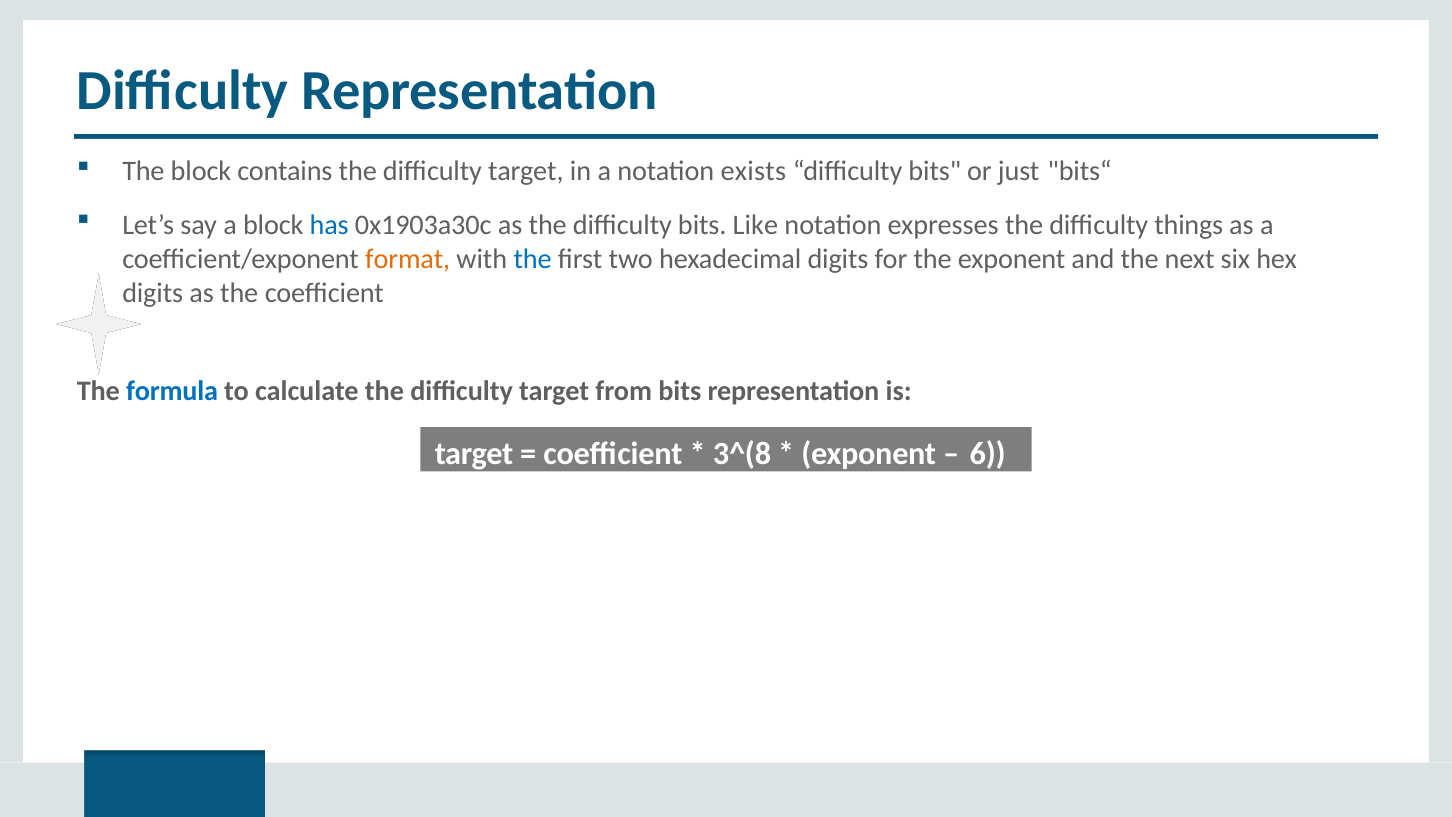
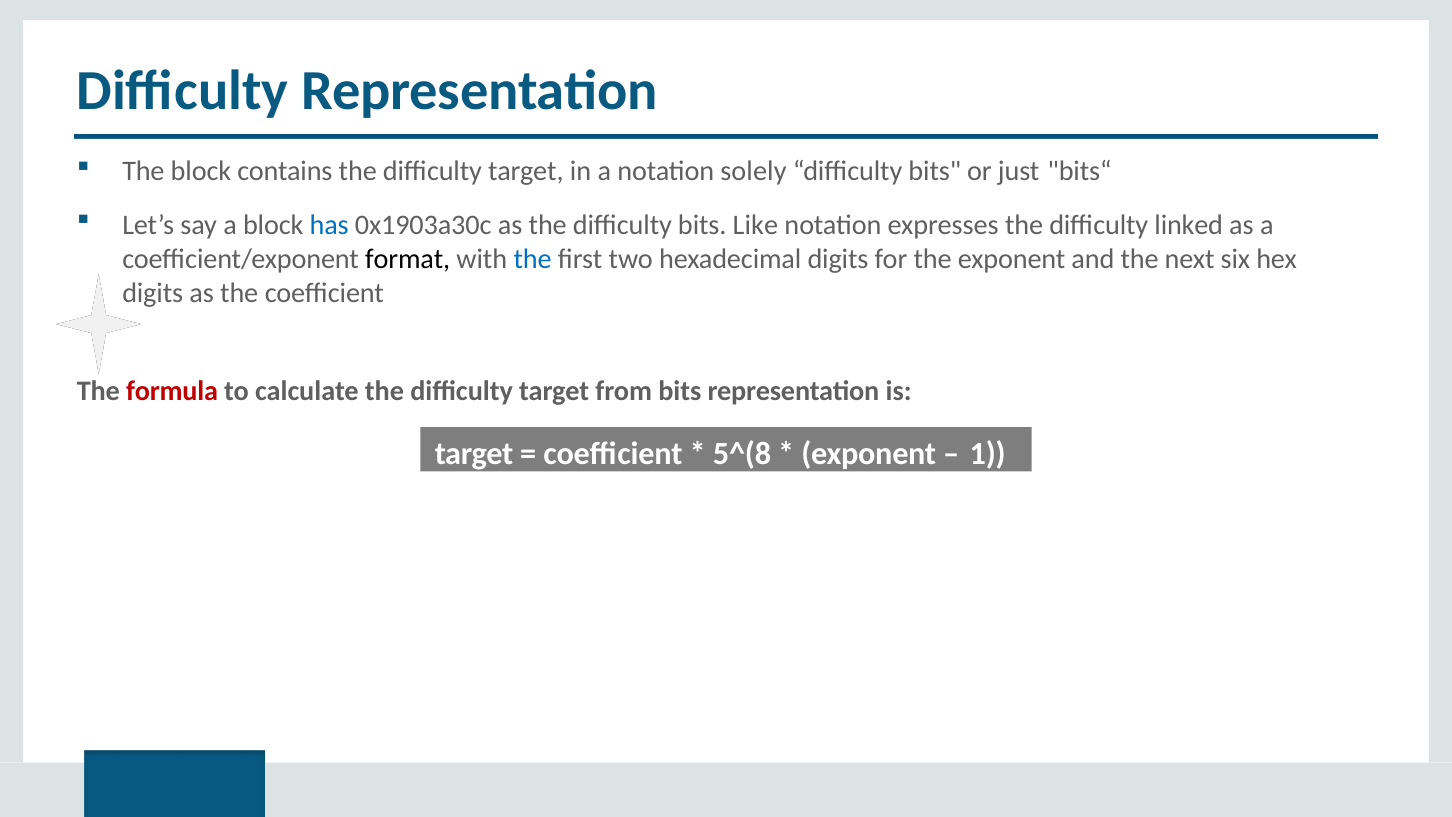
exists: exists -> solely (753, 172)
things: things -> linked (1189, 225)
format colour: orange -> black (408, 259)
formula colour: blue -> red (172, 391)
3^(8: 3^(8 -> 5^(8 (742, 454)
6: 6 -> 1 (988, 454)
